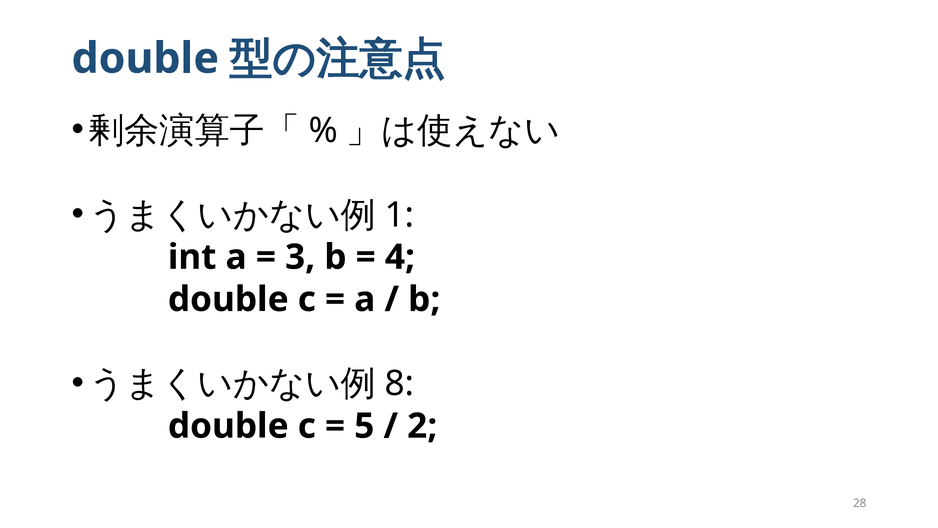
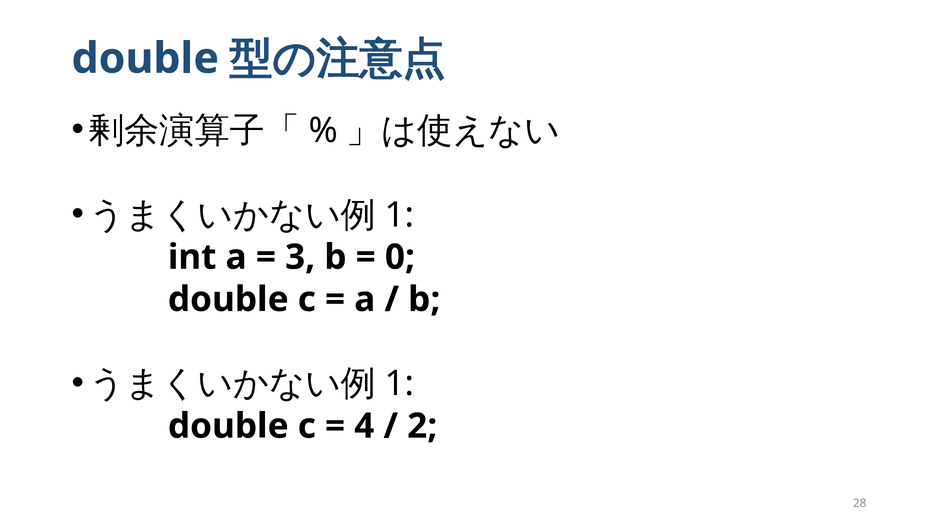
4: 4 -> 0 (400, 257)
8: 8 -> 1 (399, 384)
5: 5 -> 4 (364, 426)
